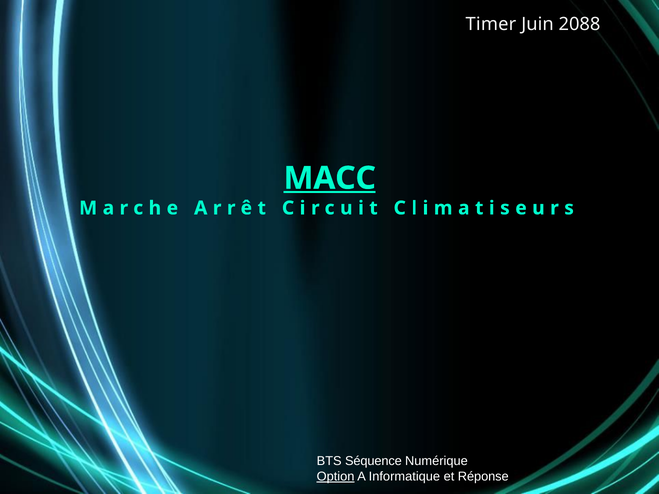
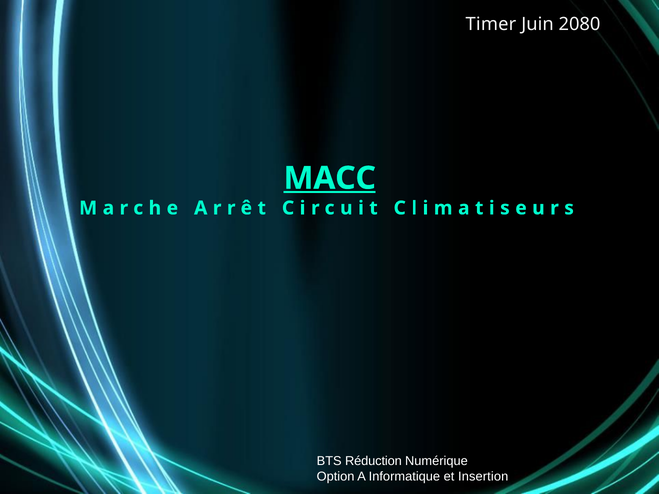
2088: 2088 -> 2080 (580, 24)
Séquence: Séquence -> Réduction (373, 461)
Option underline: present -> none (336, 477)
Réponse: Réponse -> Insertion (483, 477)
